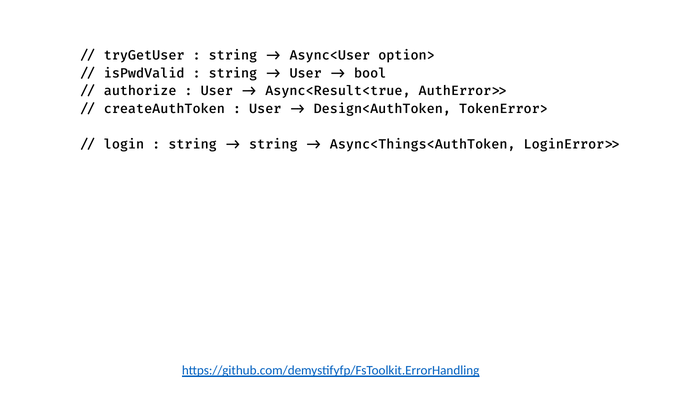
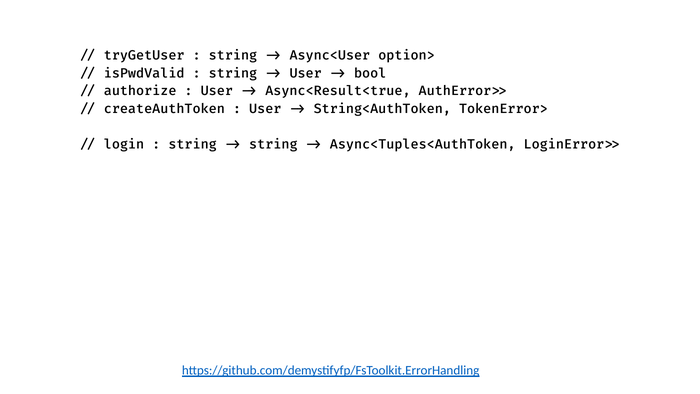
Design<AuthToken: Design<AuthToken -> String<AuthToken (382, 109)
Async<Things<AuthToken: Async<Things<AuthToken -> Async<Tuples<AuthToken (423, 144)
